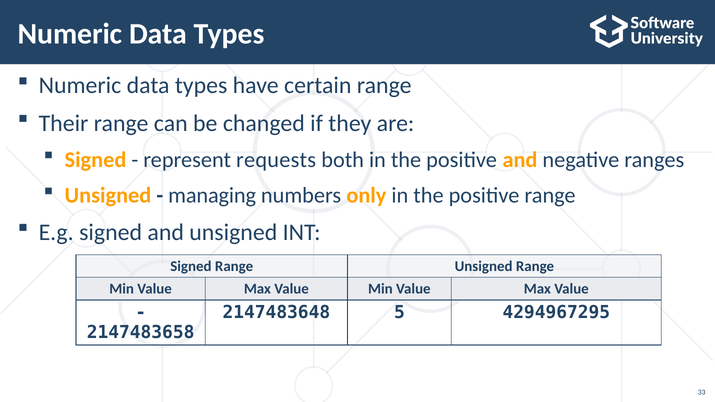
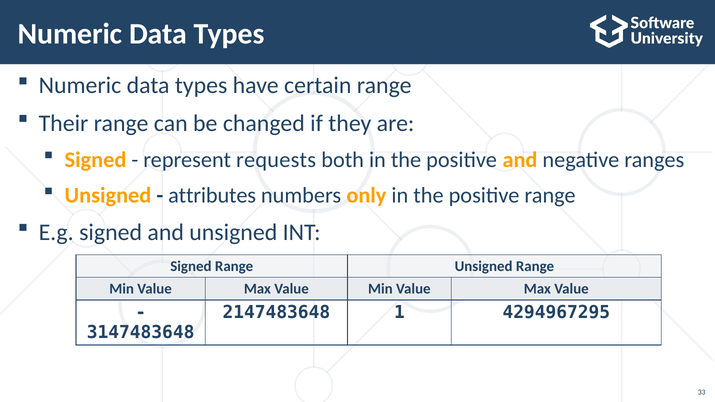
managing: managing -> attributes (212, 196)
5: 5 -> 1 (399, 313)
2147483658: 2147483658 -> 3147483648 (141, 333)
